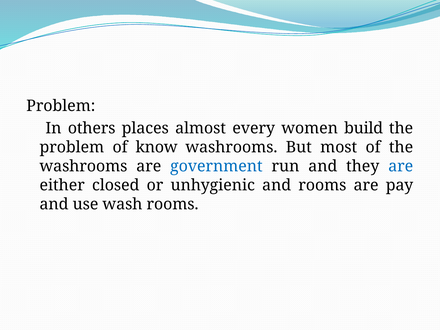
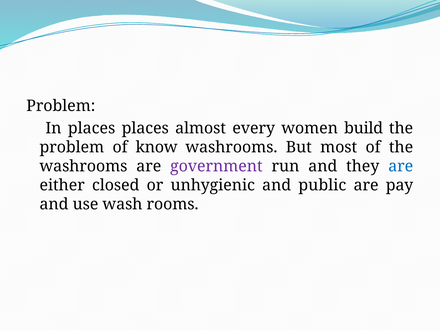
In others: others -> places (92, 128)
government colour: blue -> purple (216, 166)
and rooms: rooms -> public (322, 185)
